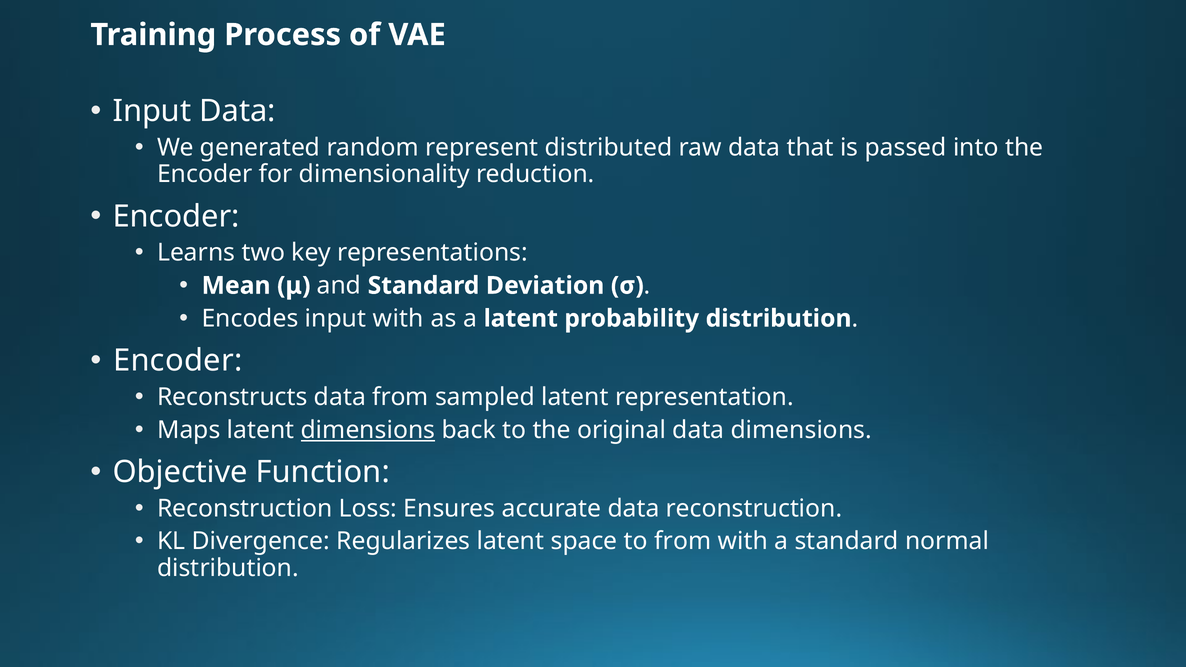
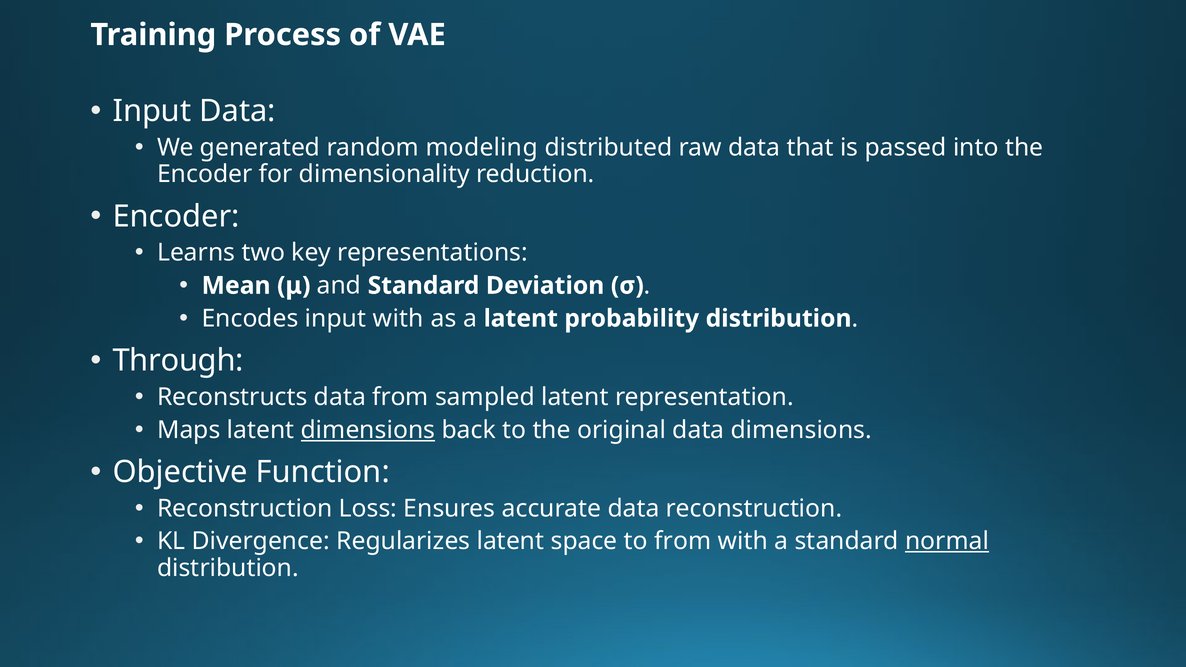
represent: represent -> modeling (482, 148)
Encoder: Encoder -> Through (178, 361)
normal underline: none -> present (947, 541)
